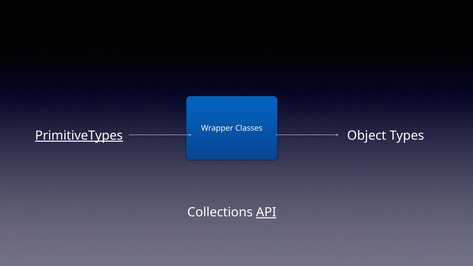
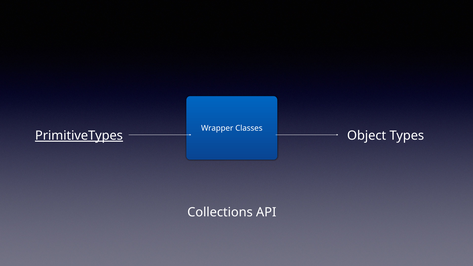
API underline: present -> none (266, 212)
